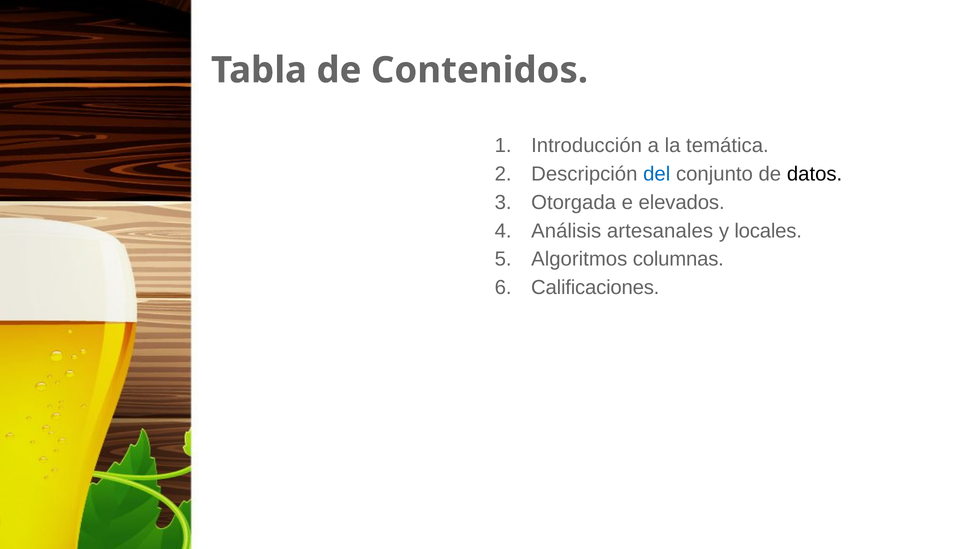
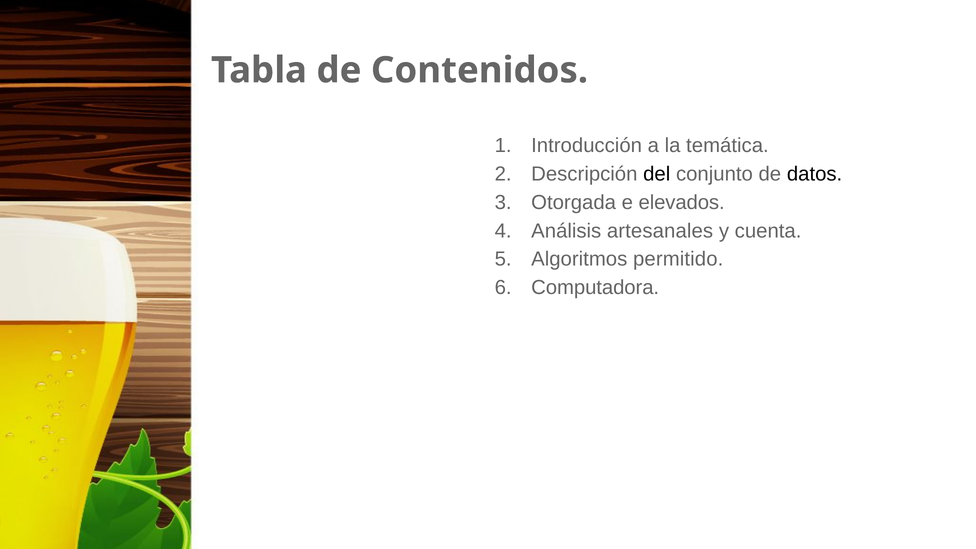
del colour: blue -> black (657, 174)
locales: locales -> cuenta (768, 231)
columnas: columnas -> permitido (678, 259)
Calificaciones: Calificaciones -> Computadora (595, 288)
